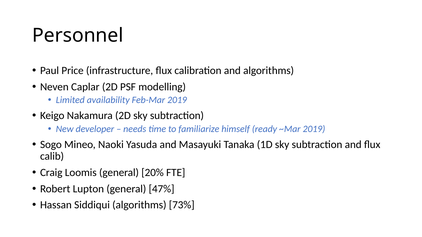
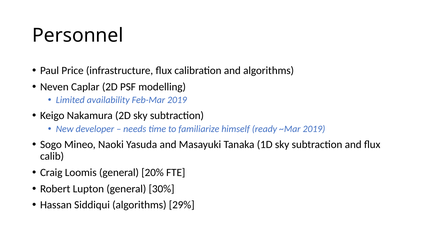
47%: 47% -> 30% (162, 189)
73%: 73% -> 29% (182, 205)
